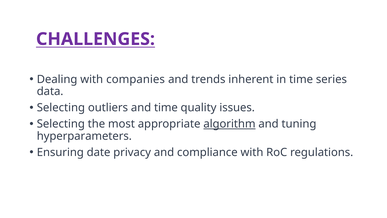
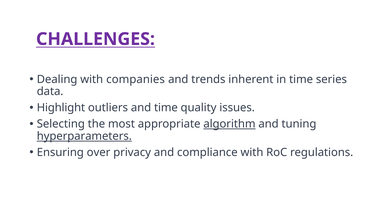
Selecting: Selecting -> Highlight (61, 108)
hyperparameters underline: none -> present (84, 136)
date: date -> over (99, 152)
